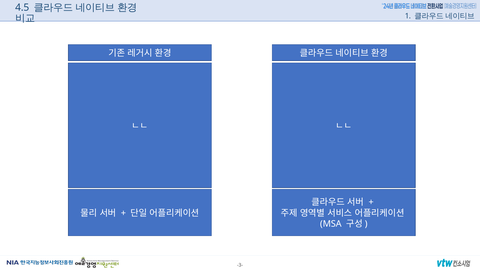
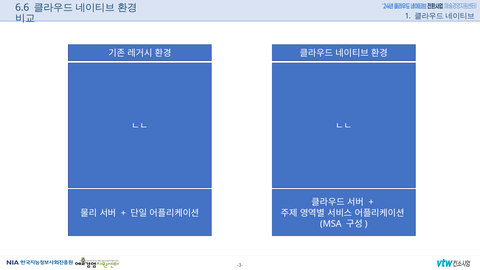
4.5: 4.5 -> 6.6 (22, 8)
